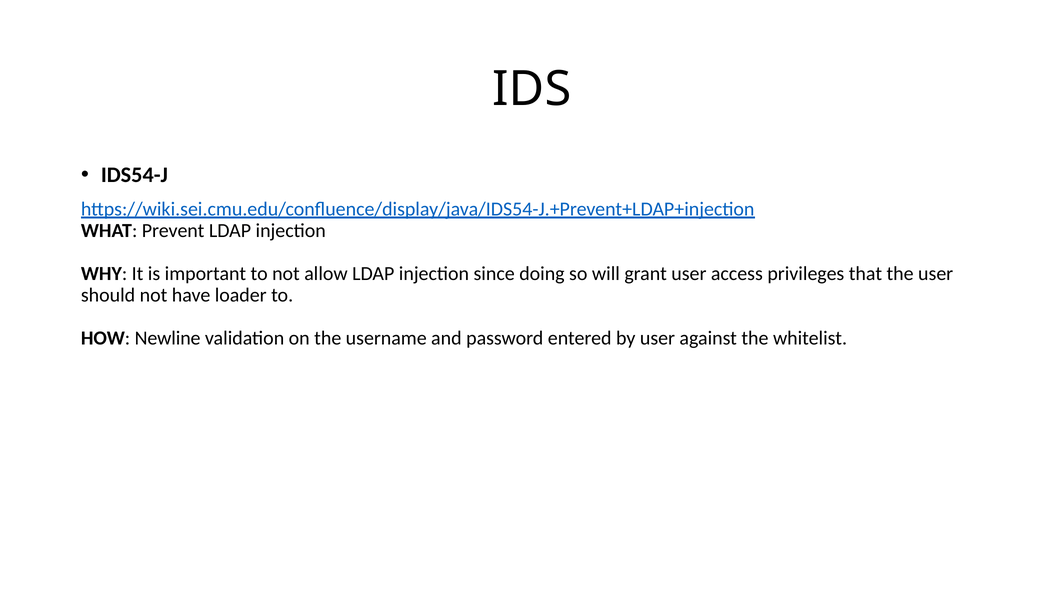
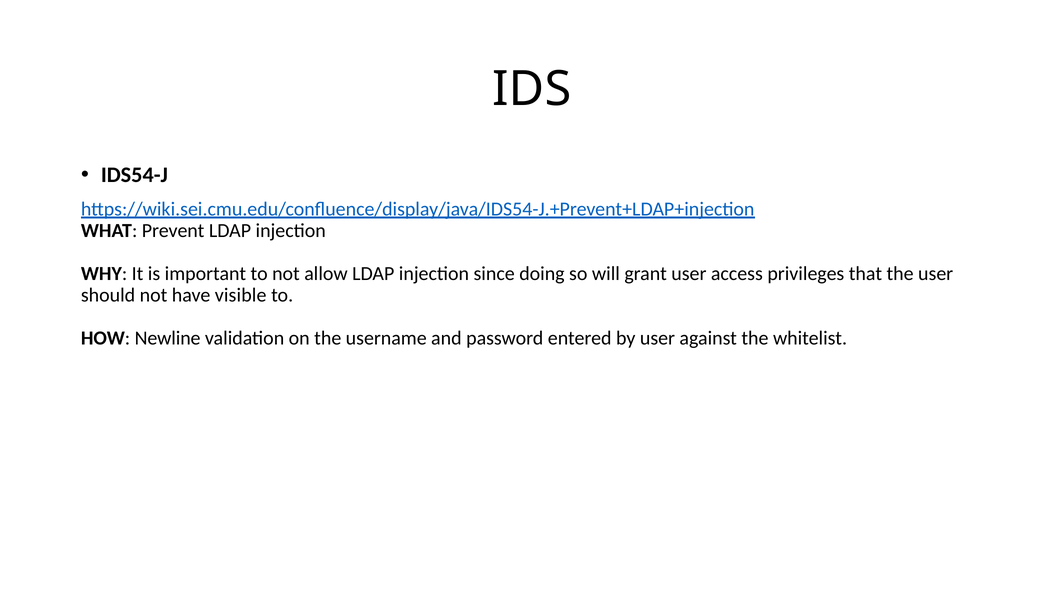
loader: loader -> visible (241, 296)
